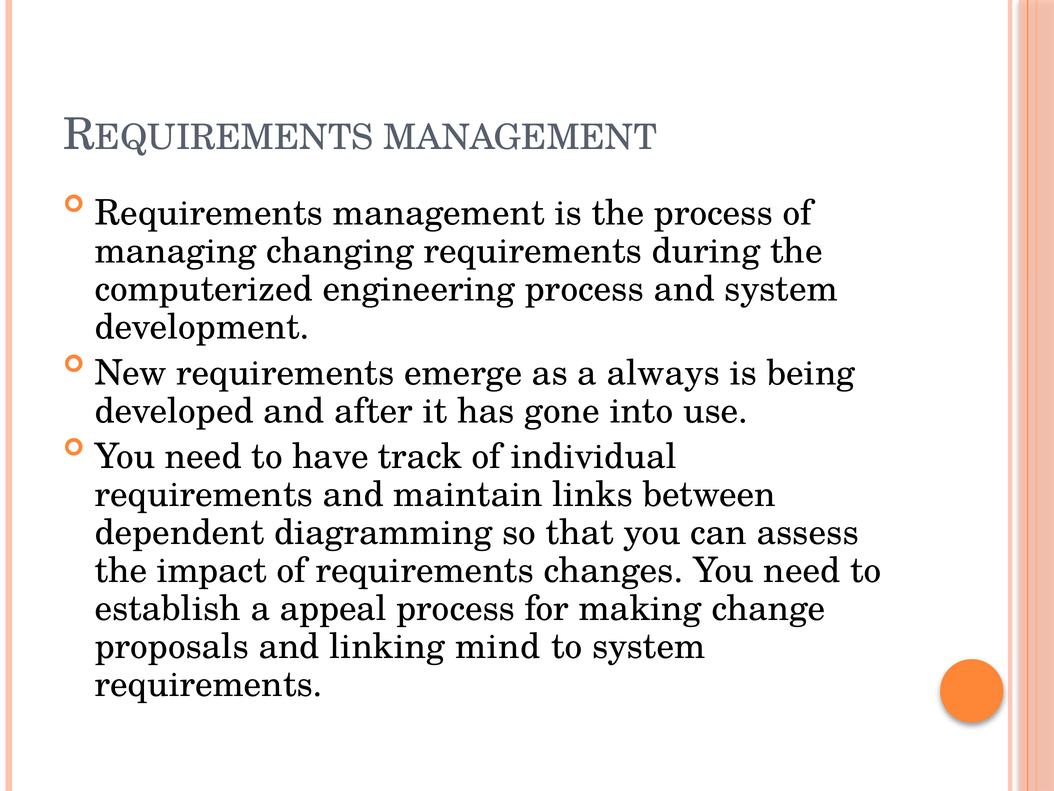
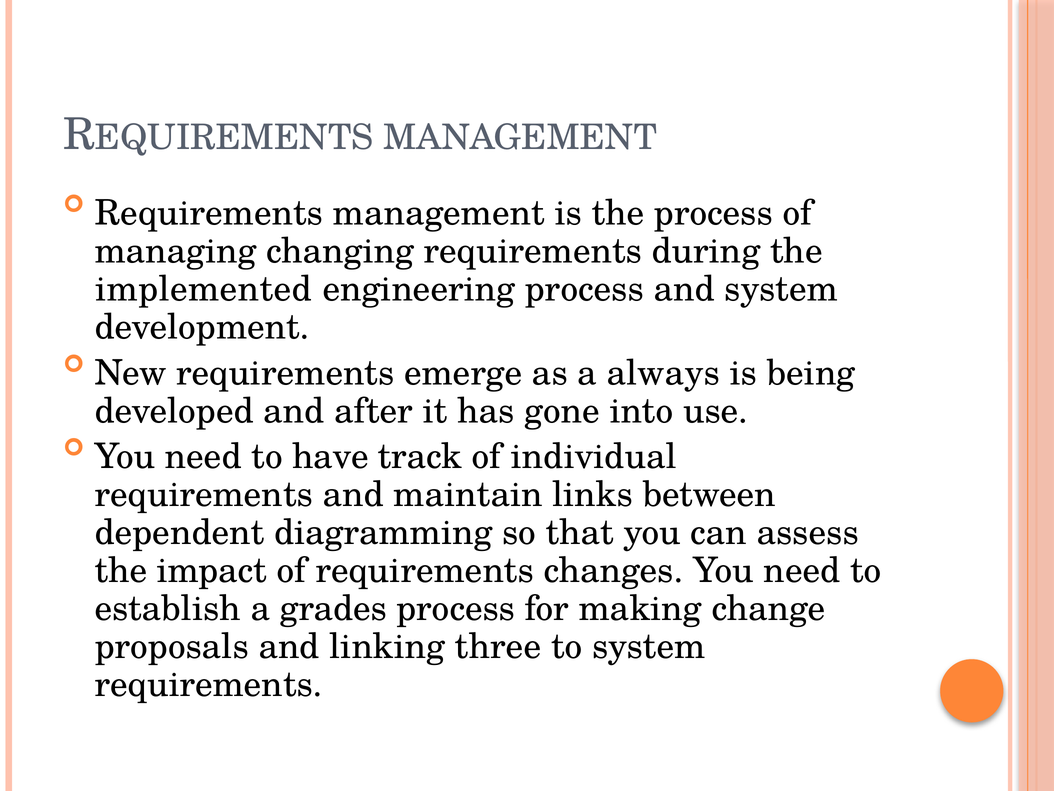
computerized: computerized -> implemented (204, 289)
appeal: appeal -> grades (333, 608)
mind: mind -> three (498, 646)
